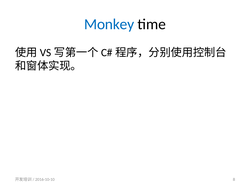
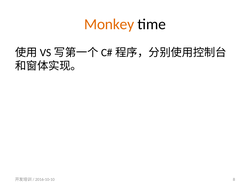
Monkey colour: blue -> orange (109, 24)
